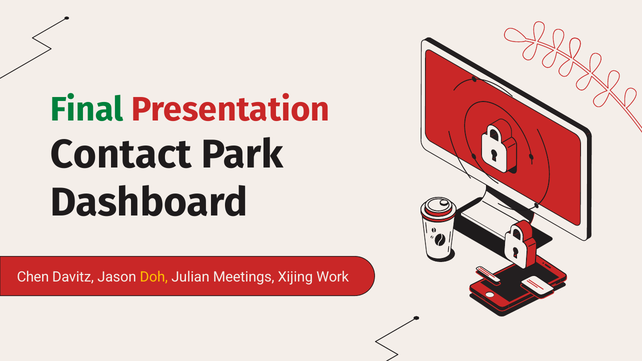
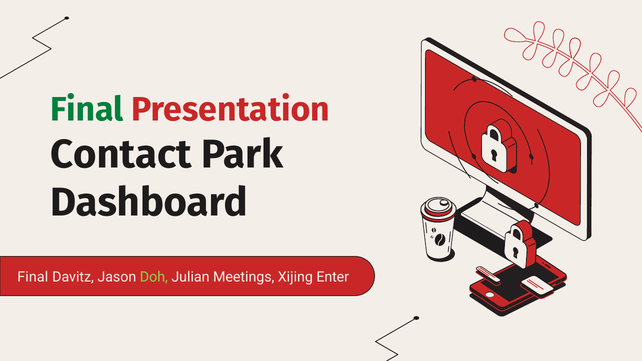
Chen: Chen -> Final (33, 277)
Doh colour: yellow -> light green (154, 277)
Work: Work -> Enter (333, 277)
